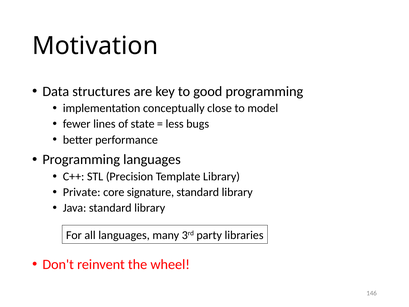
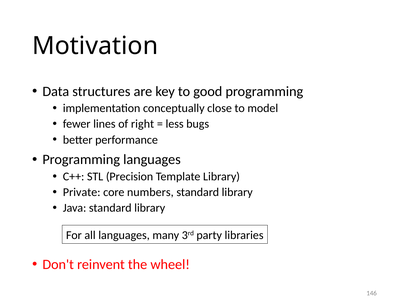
state: state -> right (143, 124)
signature: signature -> numbers (150, 192)
